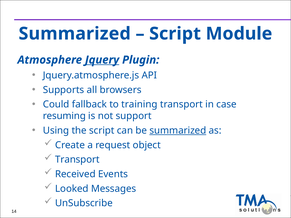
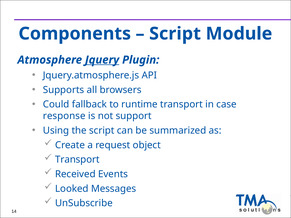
Summarized: Summarized -> Components (75, 34)
training: training -> runtime (139, 104)
resuming: resuming -> response (64, 116)
summarized underline: present -> none (178, 131)
